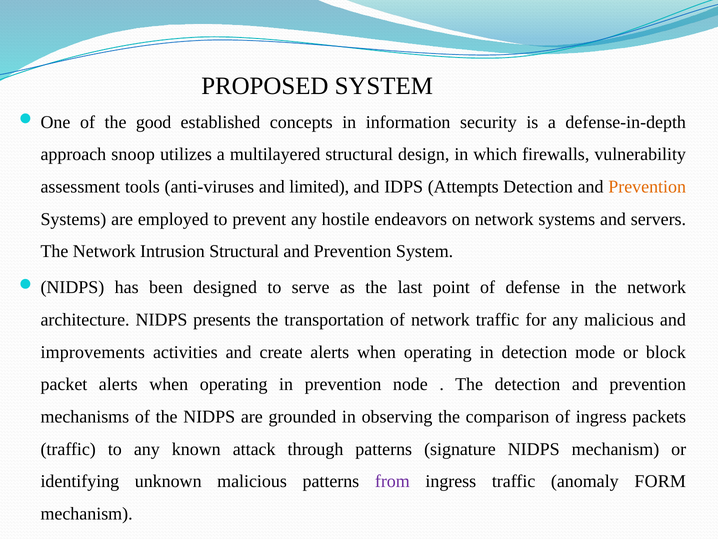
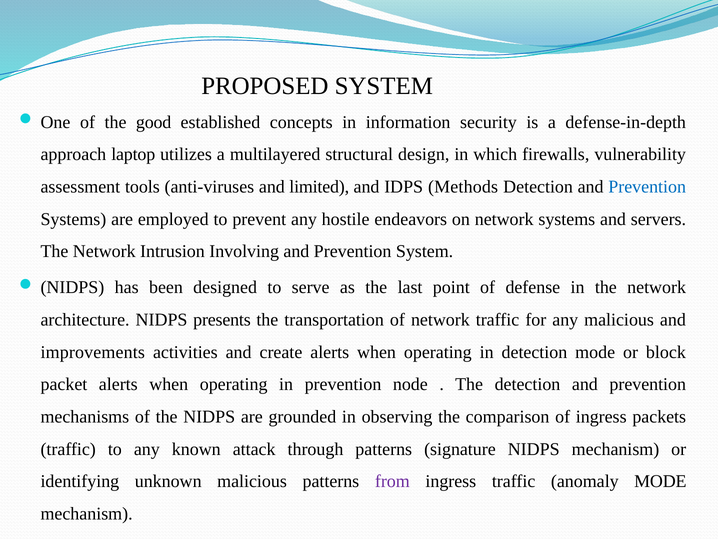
snoop: snoop -> laptop (133, 154)
Attempts: Attempts -> Methods (463, 187)
Prevention colour: orange -> blue (647, 187)
Intrusion Structural: Structural -> Involving (244, 251)
anomaly FORM: FORM -> MODE (660, 481)
